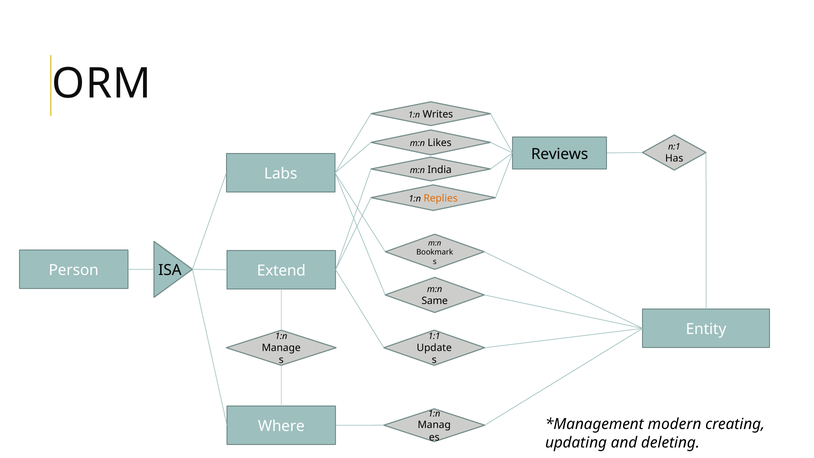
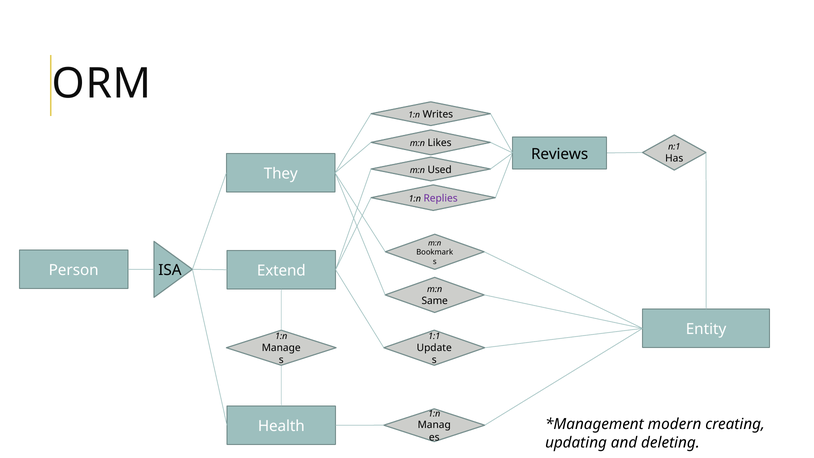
India: India -> Used (440, 170)
Labs: Labs -> They (281, 174)
Replies colour: orange -> purple (441, 198)
Where: Where -> Health (281, 426)
